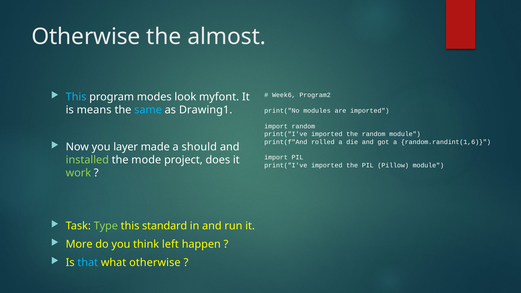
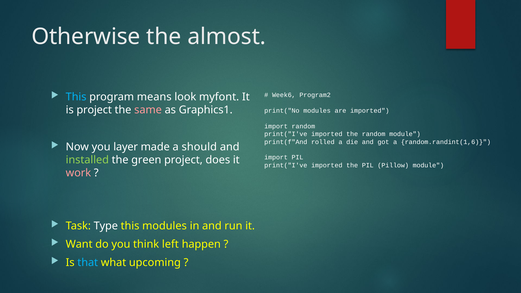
modes: modes -> means (154, 97)
is means: means -> project (94, 110)
same colour: light blue -> pink (148, 110)
Drawing1: Drawing1 -> Graphics1 (206, 110)
mode: mode -> green (146, 160)
work colour: light green -> pink (78, 173)
Type colour: light green -> white (106, 226)
this standard: standard -> modules (165, 226)
More: More -> Want (79, 244)
what otherwise: otherwise -> upcoming (155, 263)
